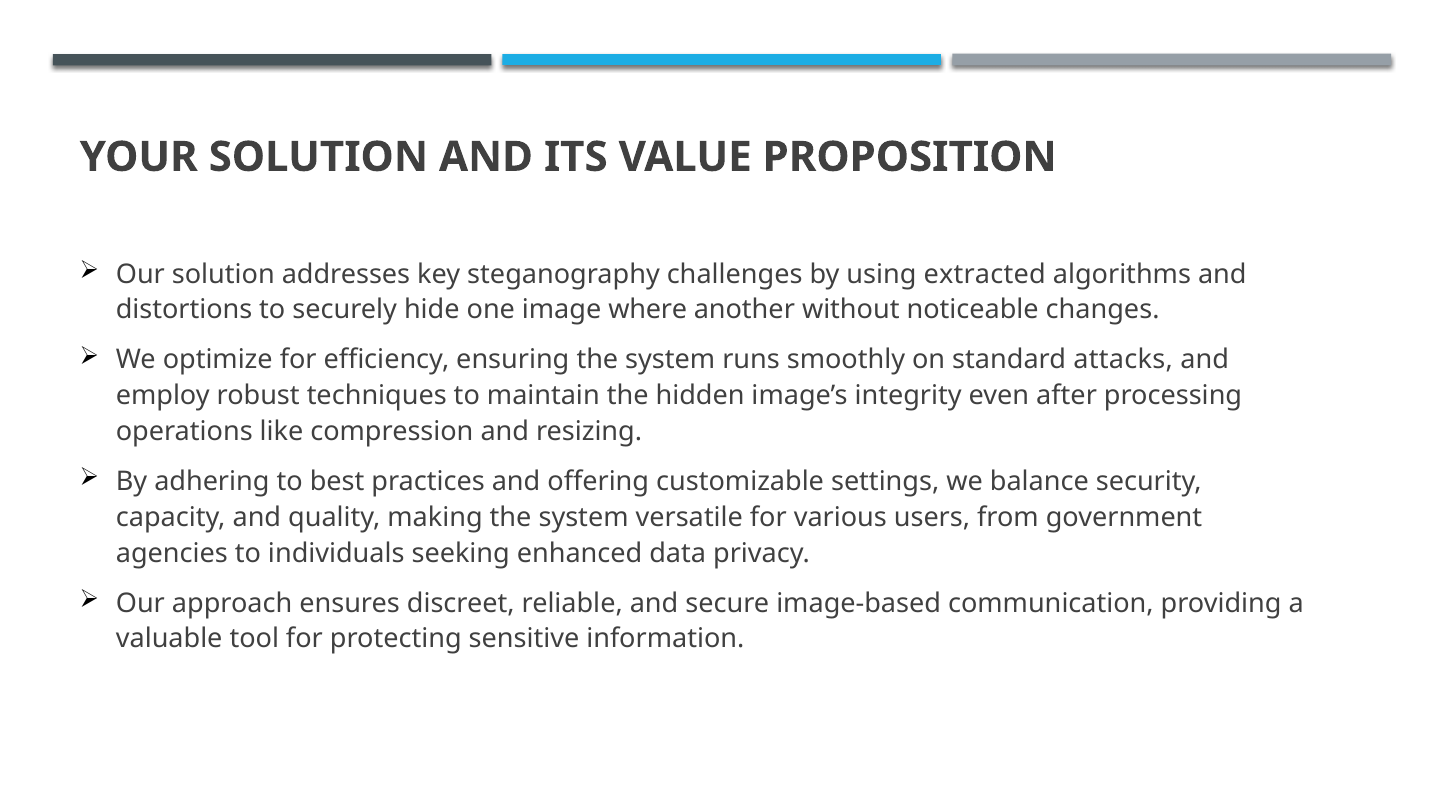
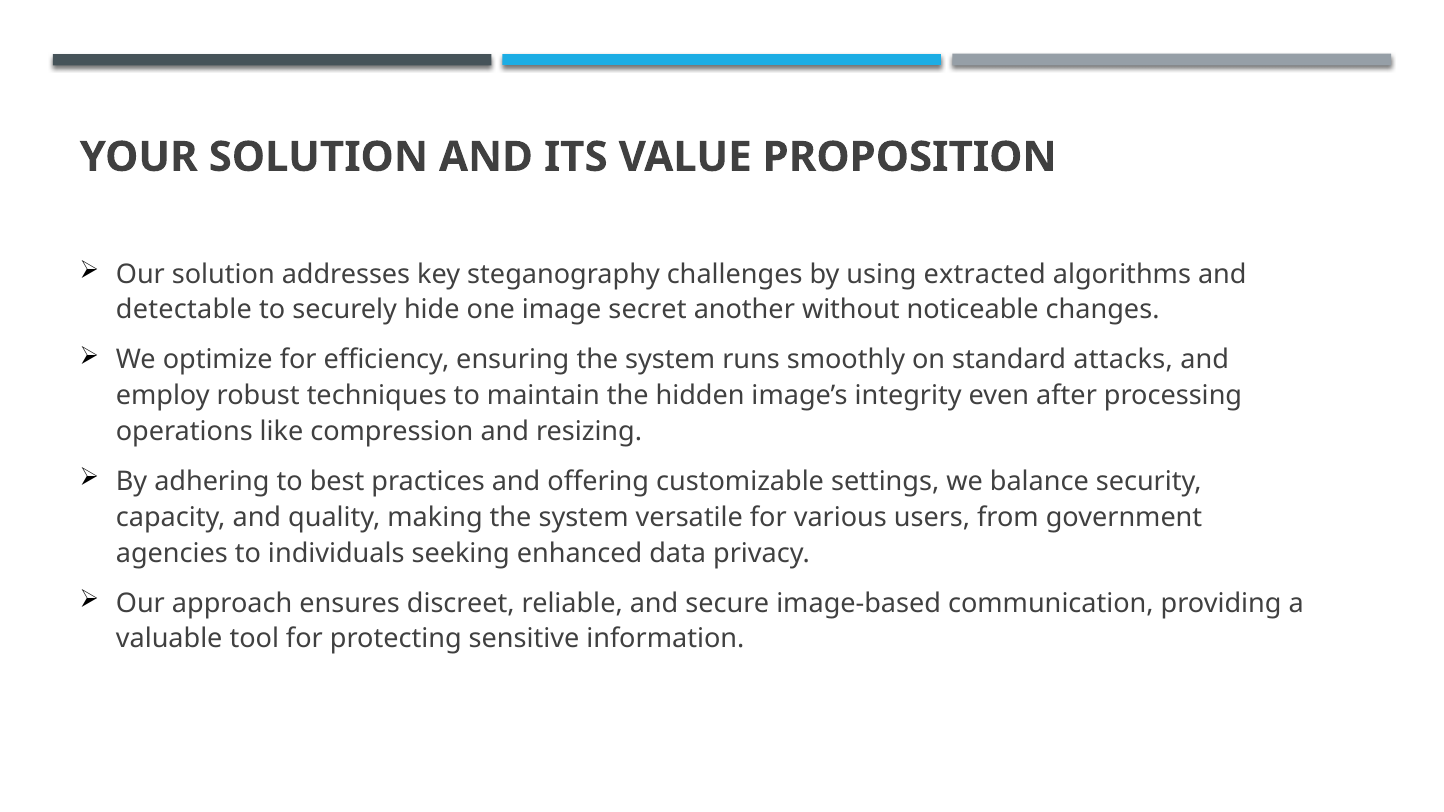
distortions: distortions -> detectable (184, 310)
where: where -> secret (647, 310)
